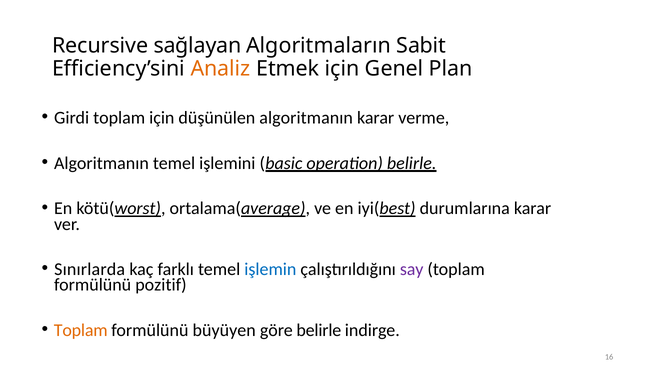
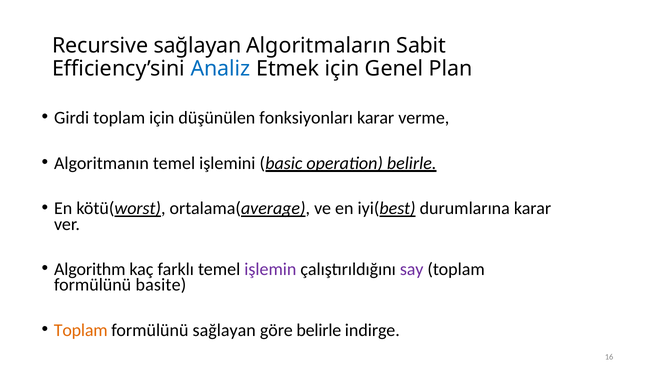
Analiz colour: orange -> blue (221, 69)
düşünülen algoritmanın: algoritmanın -> fonksiyonları (306, 118)
Sınırlarda: Sınırlarda -> Algorithm (90, 269)
işlemin colour: blue -> purple (270, 269)
pozitif: pozitif -> basite (161, 285)
formülünü büyüyen: büyüyen -> sağlayan (224, 330)
